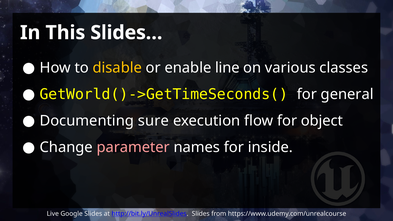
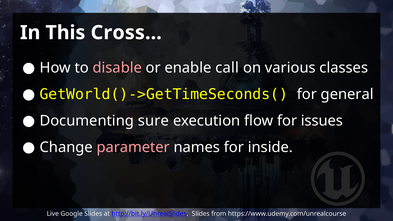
Slides…: Slides… -> Cross… (126, 33)
disable colour: yellow -> pink (117, 68)
line: line -> call (227, 68)
object: object -> issues (322, 121)
